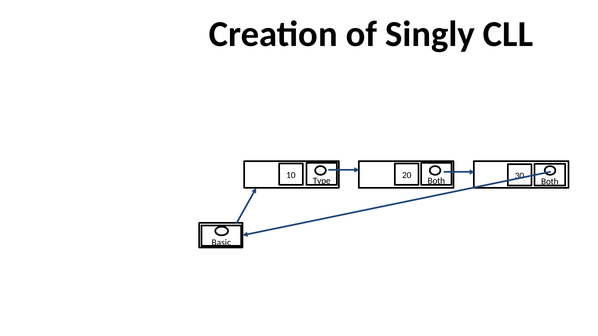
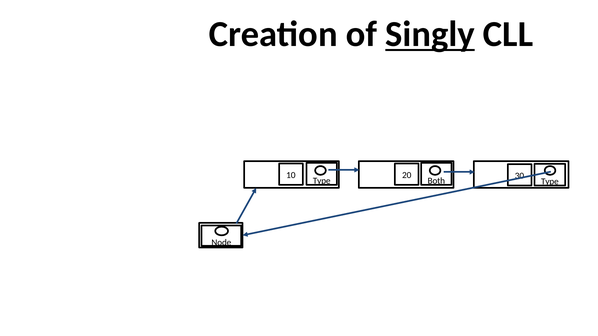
Singly underline: none -> present (430, 34)
Both: Both -> Type (550, 182)
Basic: Basic -> Node (221, 243)
